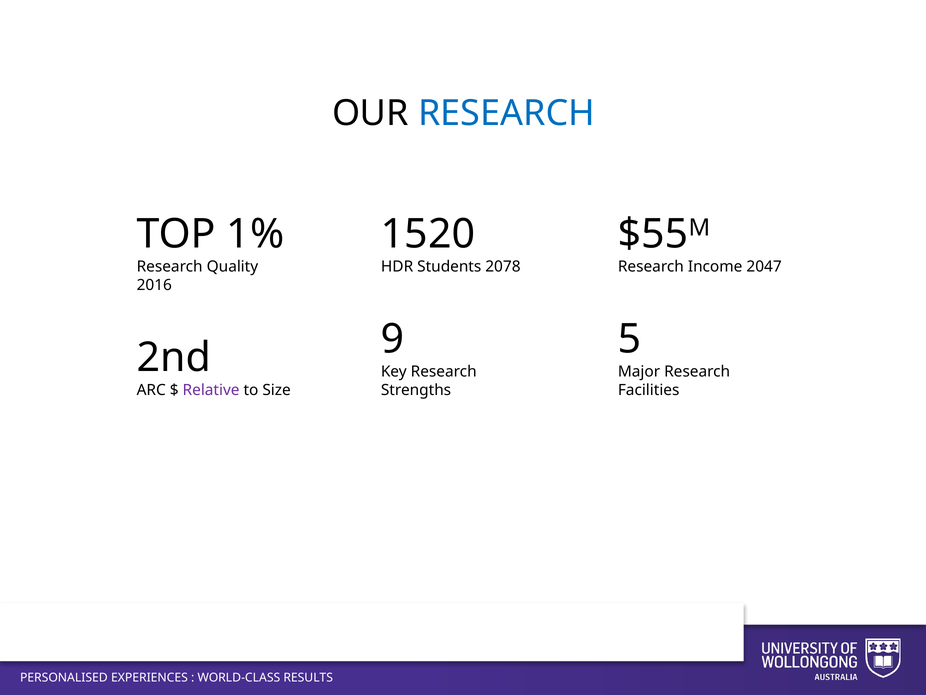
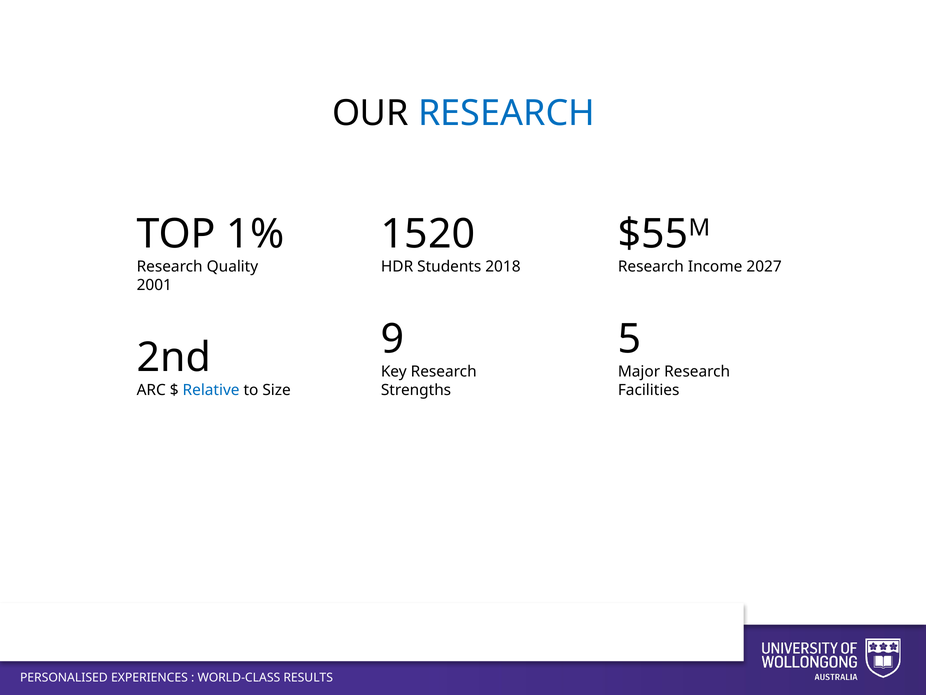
2078: 2078 -> 2018 (503, 266)
2047: 2047 -> 2027 (764, 266)
2016: 2016 -> 2001 (154, 285)
Relative colour: purple -> blue (211, 390)
